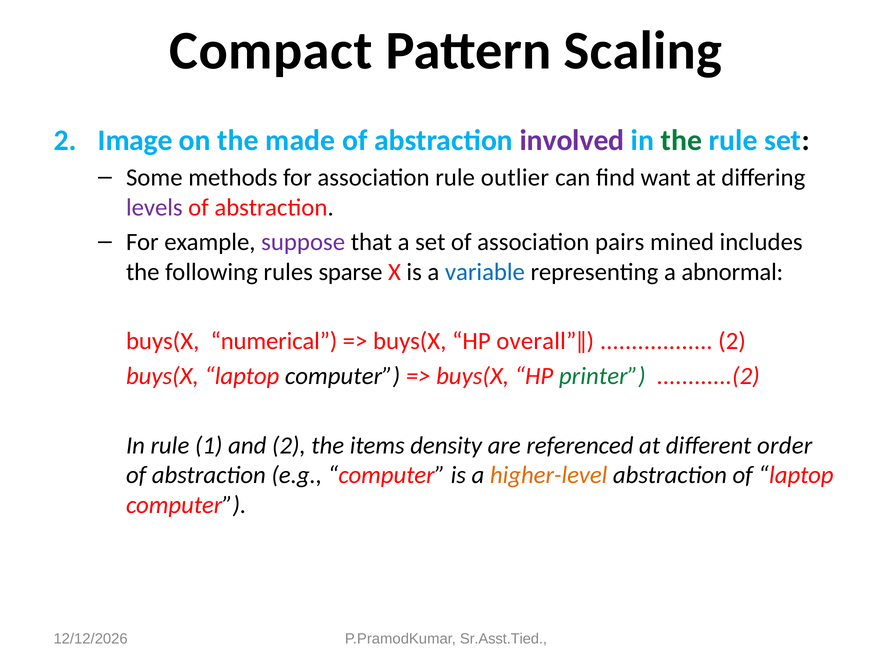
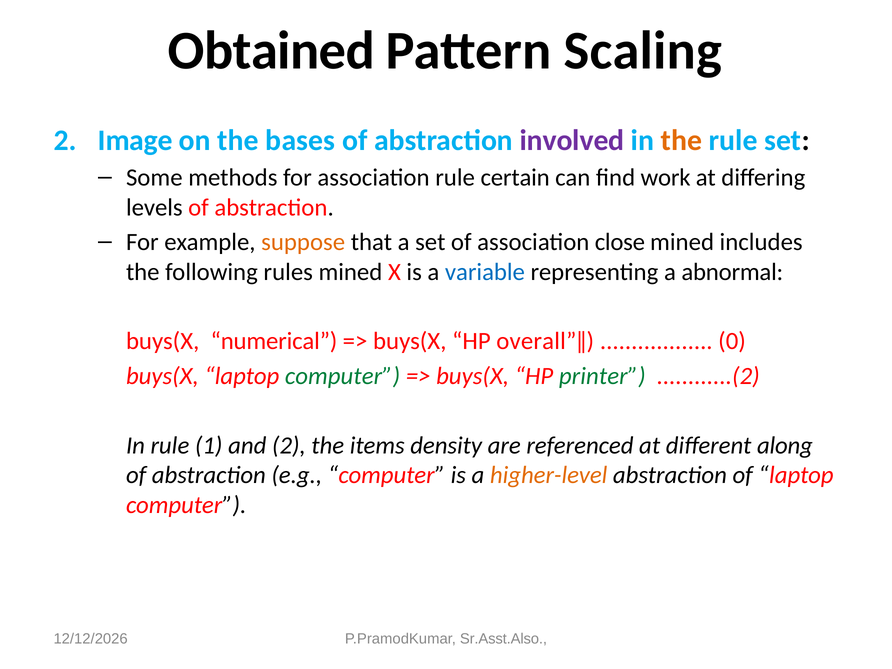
Compact: Compact -> Obtained (271, 51)
made: made -> bases (300, 140)
the colour: green -> orange (681, 140)
outlier: outlier -> certain (515, 178)
want: want -> work (666, 178)
levels colour: purple -> black (154, 207)
suppose colour: purple -> orange (303, 242)
pairs: pairs -> close (620, 242)
rules sparse: sparse -> mined (350, 272)
2: 2 -> 0 (732, 341)
computer colour: black -> green (343, 376)
order: order -> along (785, 445)
Sr.Asst.Tied: Sr.Asst.Tied -> Sr.Asst.Also (503, 639)
